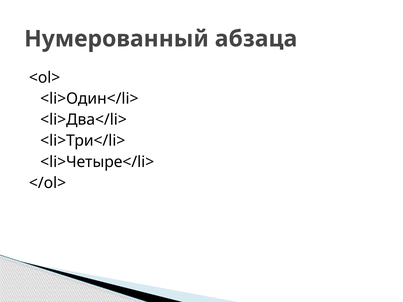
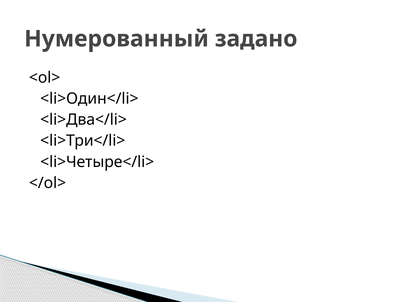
абзаца: абзаца -> задано (256, 39)
